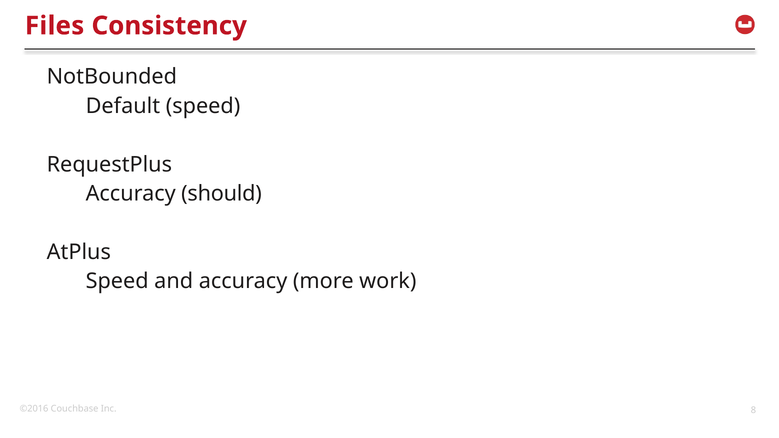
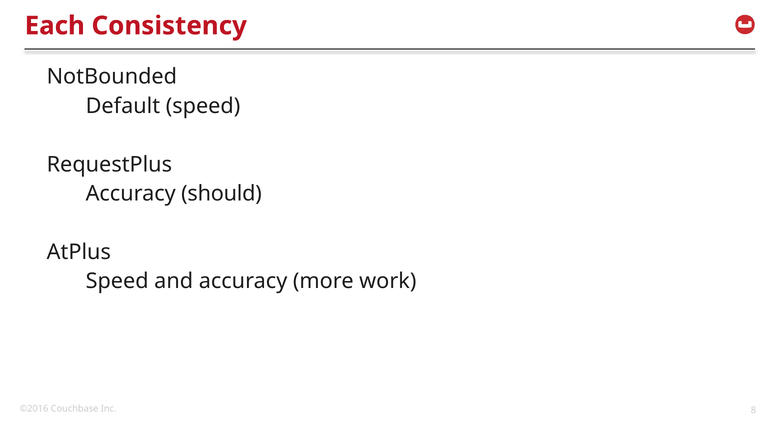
Files: Files -> Each (55, 26)
